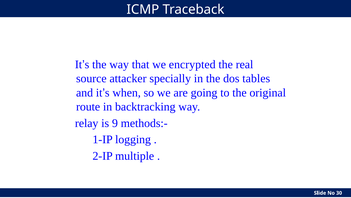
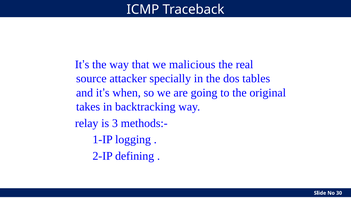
encrypted: encrypted -> malicious (192, 64)
route: route -> takes (88, 106)
9: 9 -> 3 (115, 123)
multiple: multiple -> defining (135, 156)
